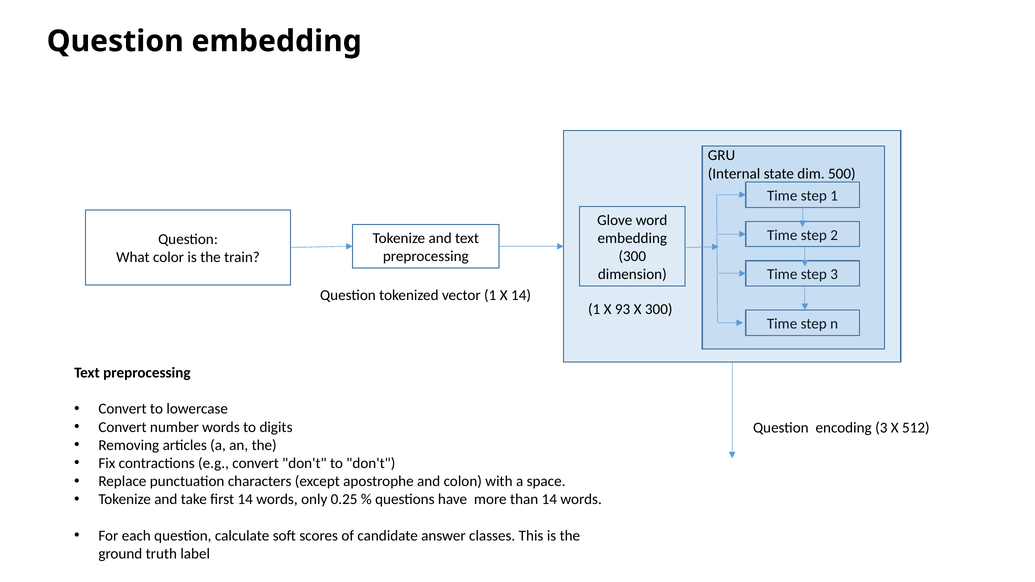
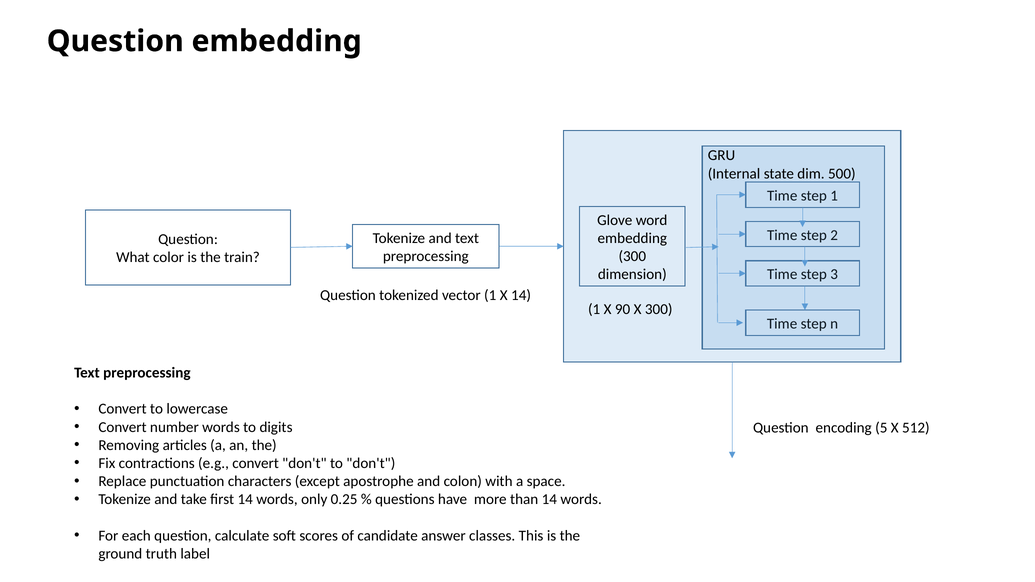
93: 93 -> 90 (623, 309)
encoding 3: 3 -> 5 (881, 428)
